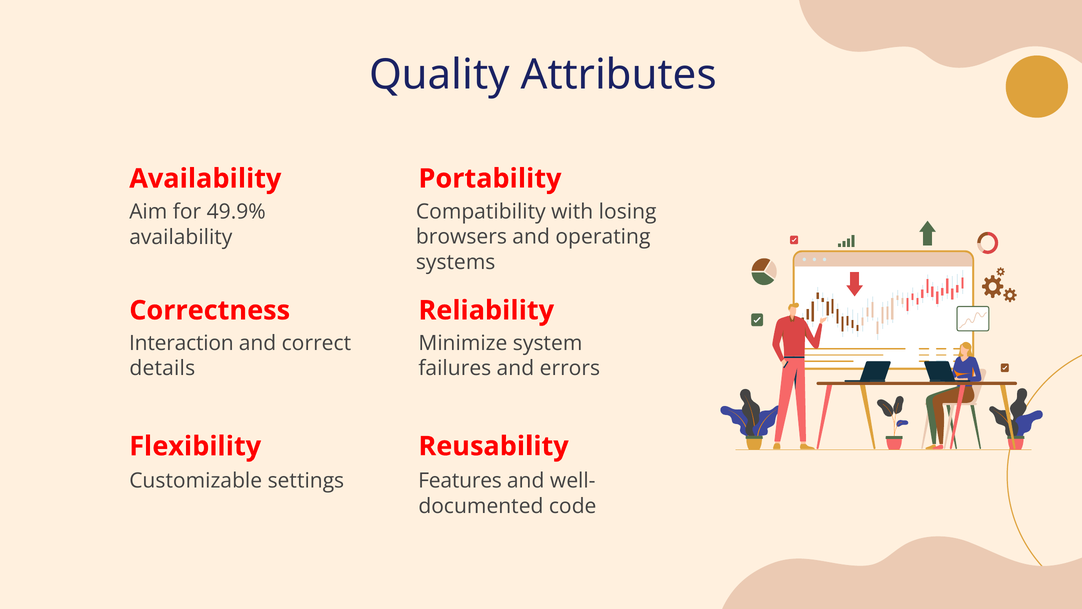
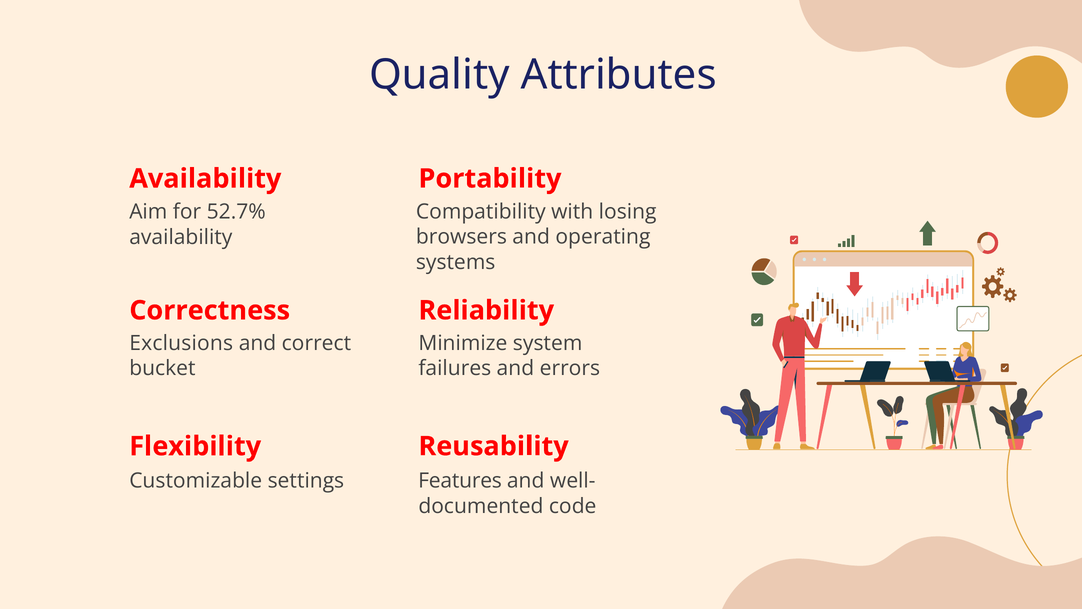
49.9%: 49.9% -> 52.7% (236, 212)
Interaction: Interaction -> Exclusions (181, 343)
details: details -> bucket (162, 368)
